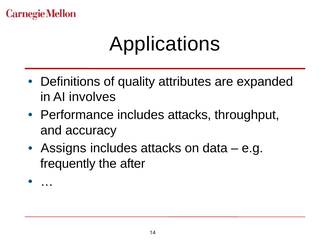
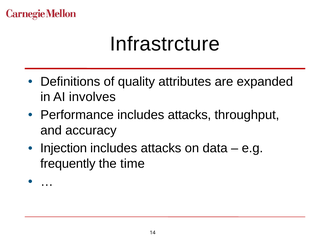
Applications: Applications -> Infrastrcture (165, 44)
Assigns: Assigns -> Injection (64, 149)
after: after -> time (133, 164)
